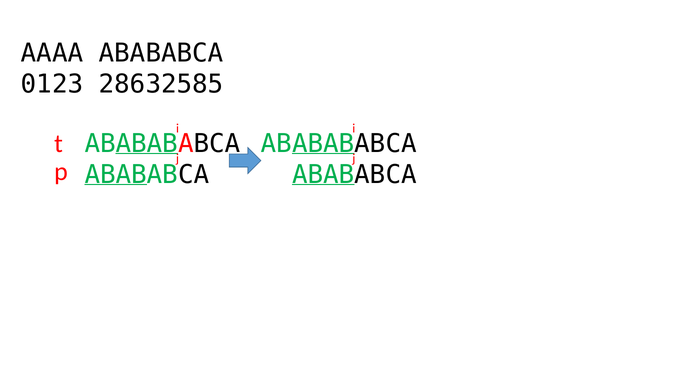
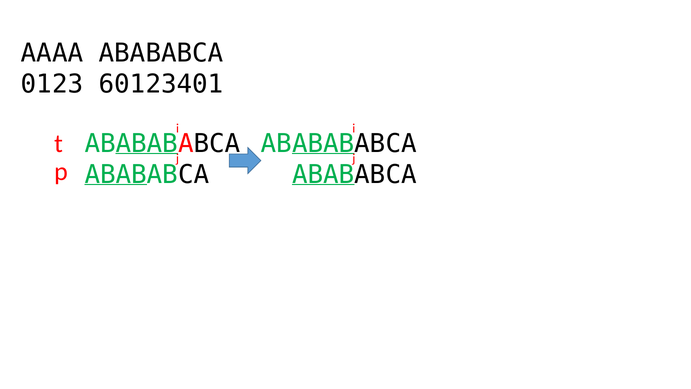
28632585: 28632585 -> 60123401 (161, 84)
